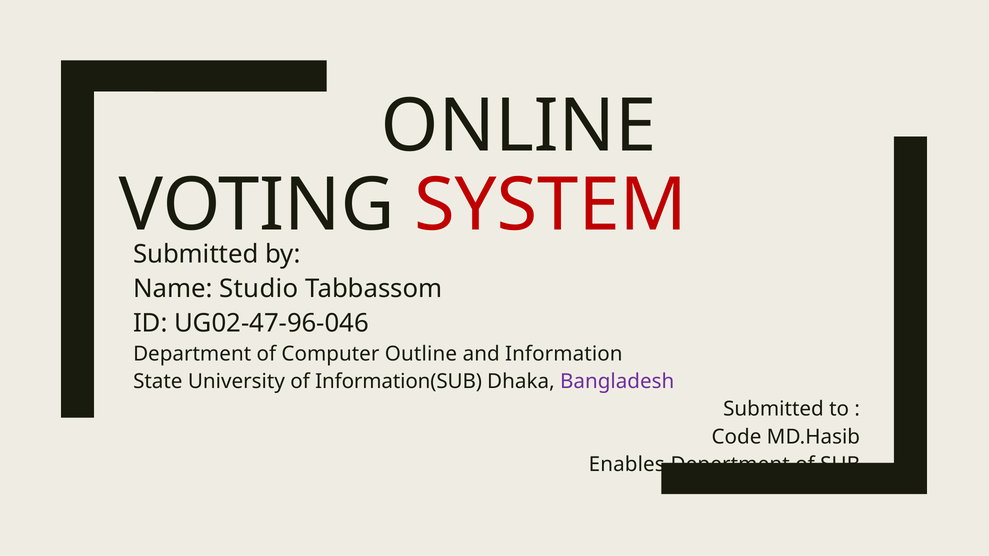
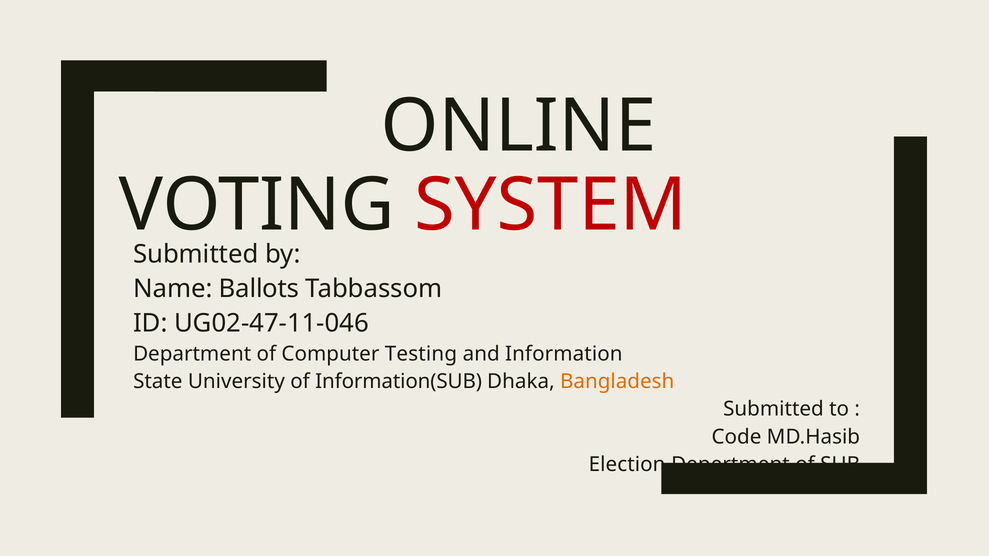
Studio: Studio -> Ballots (259, 289)
UG02-47-96-046: UG02-47-96-046 -> UG02-47-11-046 (272, 324)
Outline: Outline -> Testing (421, 354)
Bangladesh colour: purple -> orange (617, 382)
Enables,Depertment: Enables,Depertment -> Election,Depertment (689, 465)
